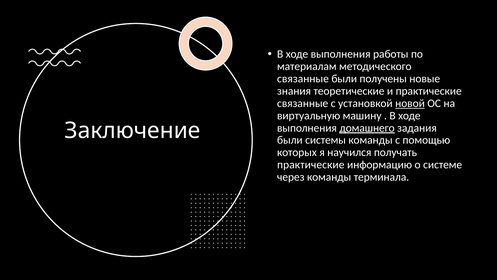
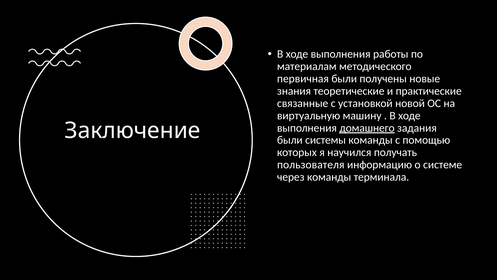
связанные: связанные -> первичная (303, 79)
новой underline: present -> none (410, 103)
практические: практические -> пользователя (311, 165)
